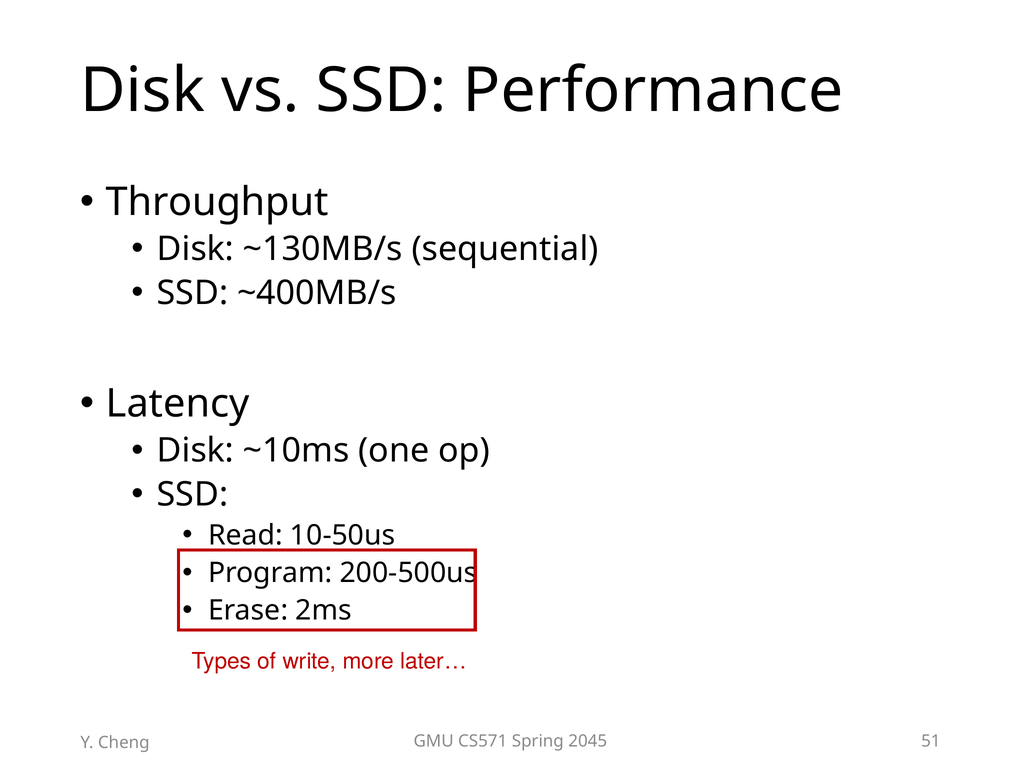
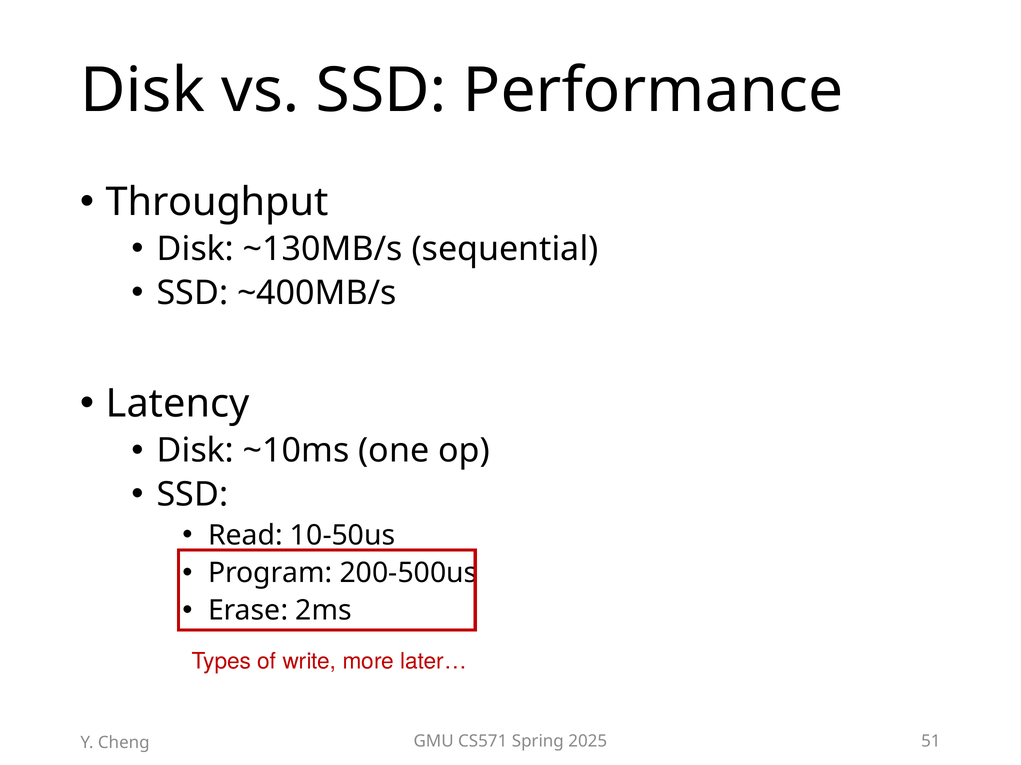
2045: 2045 -> 2025 (588, 742)
